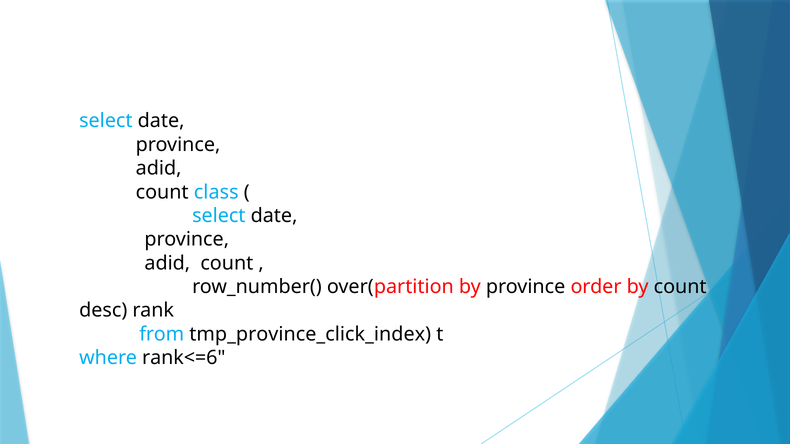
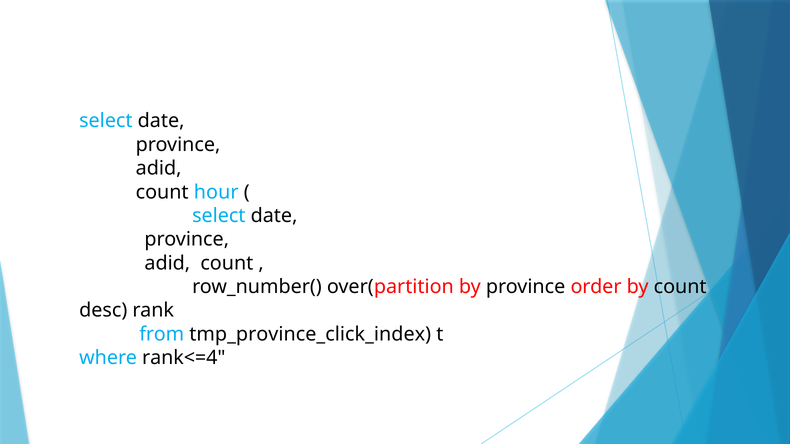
class: class -> hour (216, 192)
rank<=6: rank<=6 -> rank<=4 (184, 358)
